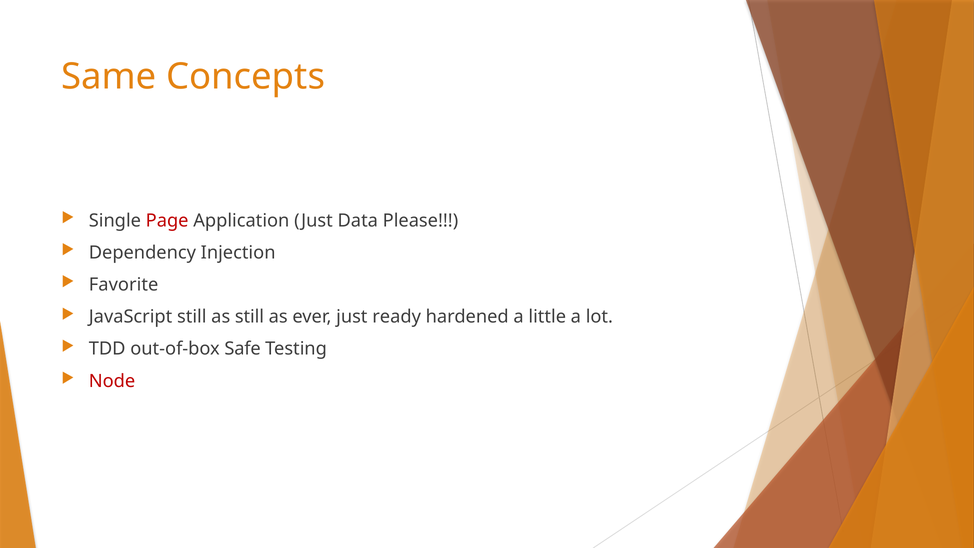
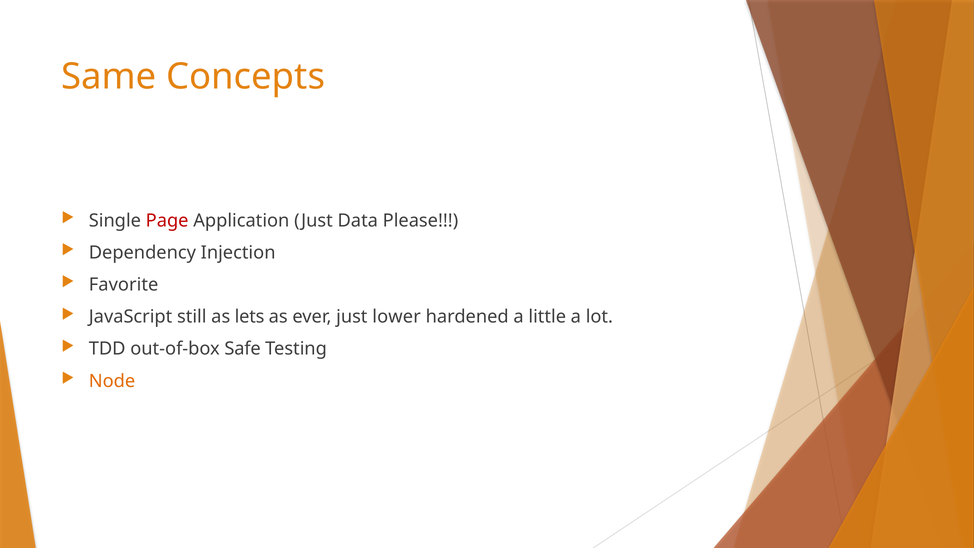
as still: still -> lets (250, 317)
ready: ready -> lower (397, 317)
Node colour: red -> orange (112, 381)
